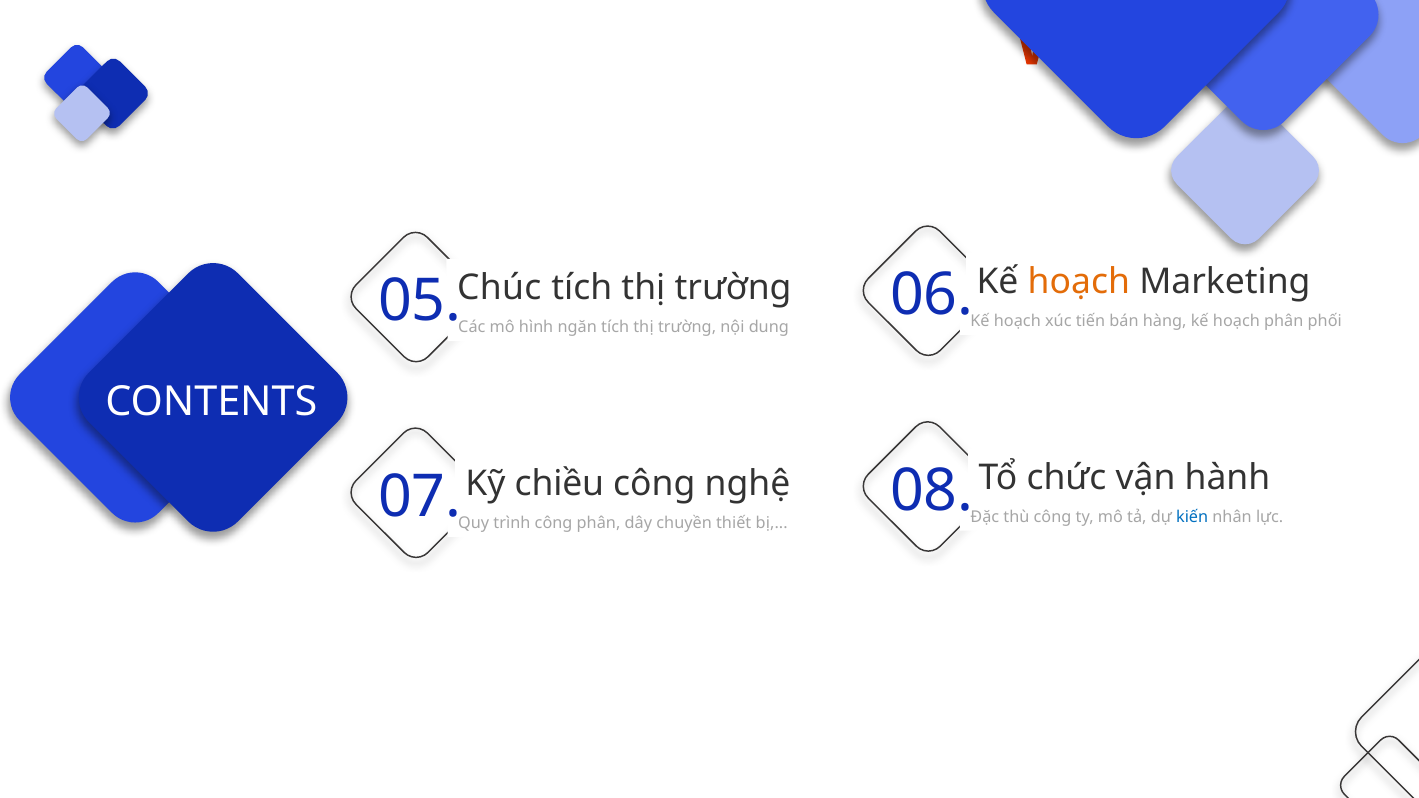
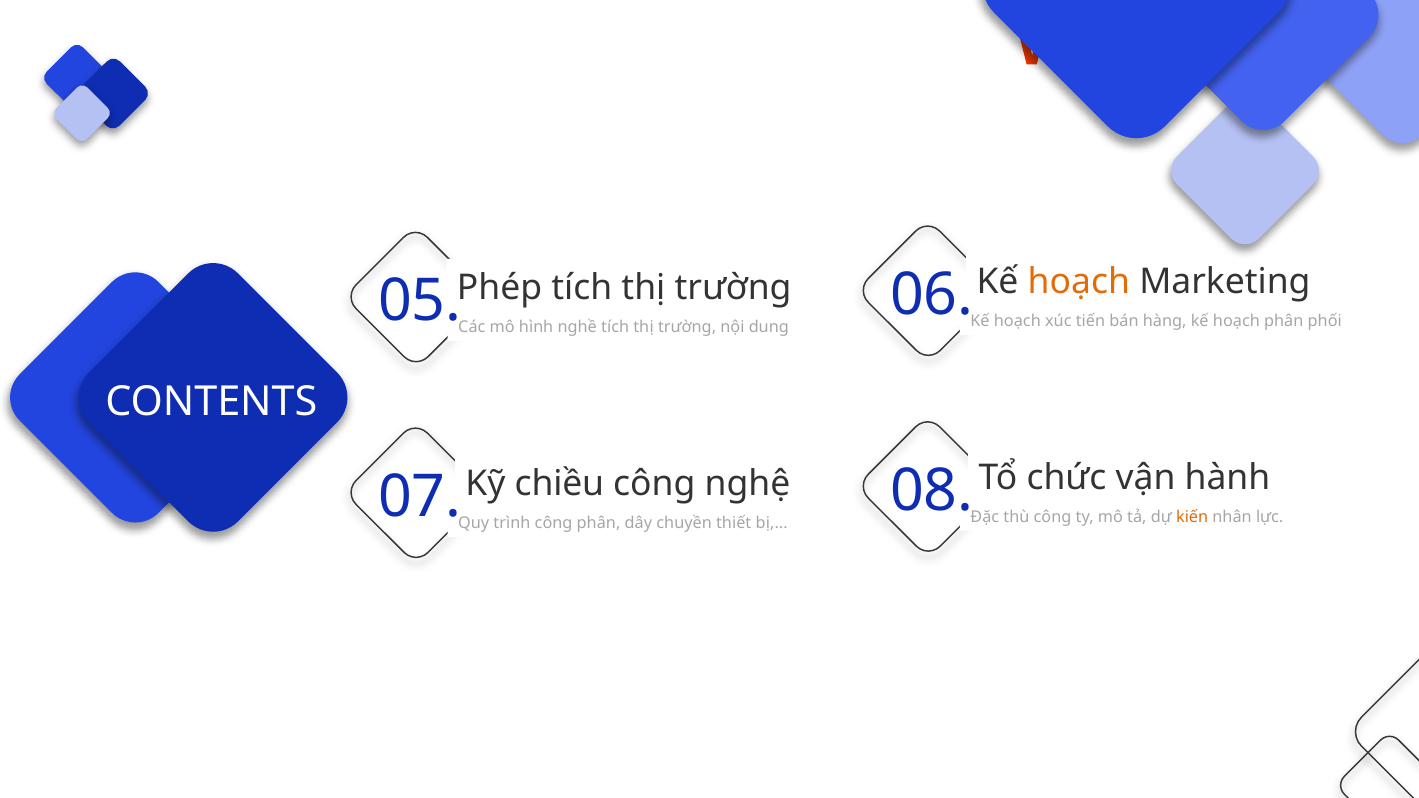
Chúc: Chúc -> Phép (500, 288)
ngăn: ngăn -> nghề (577, 327)
kiến colour: blue -> orange (1192, 517)
